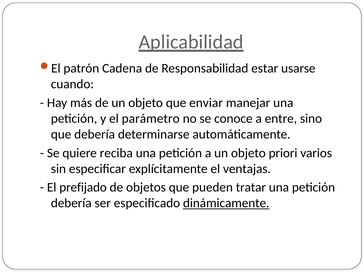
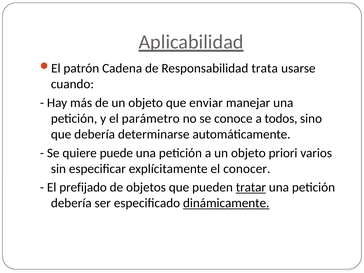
estar: estar -> trata (265, 68)
entre: entre -> todos (281, 118)
reciba: reciba -> puede (116, 153)
ventajas: ventajas -> conocer (247, 169)
tratar underline: none -> present (251, 187)
